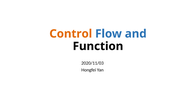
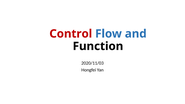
Control colour: orange -> red (71, 34)
